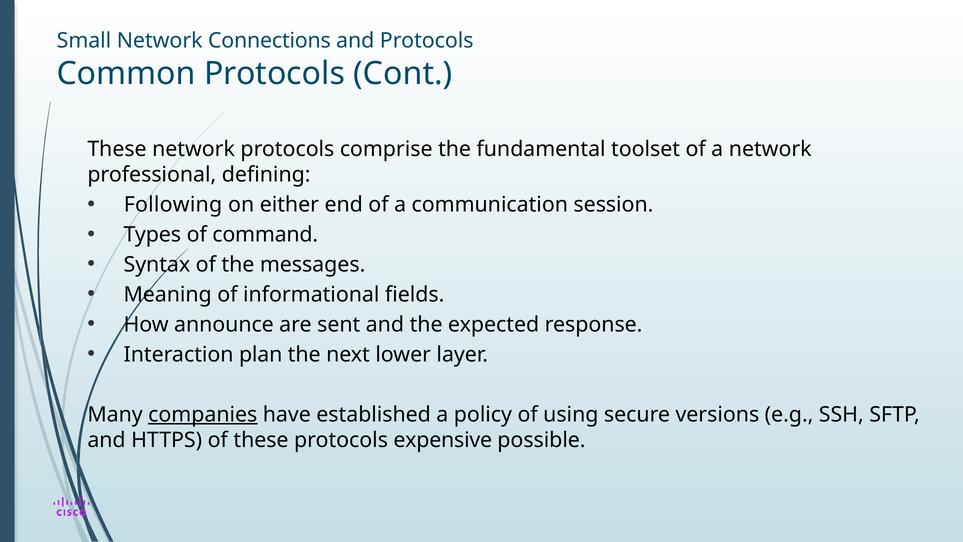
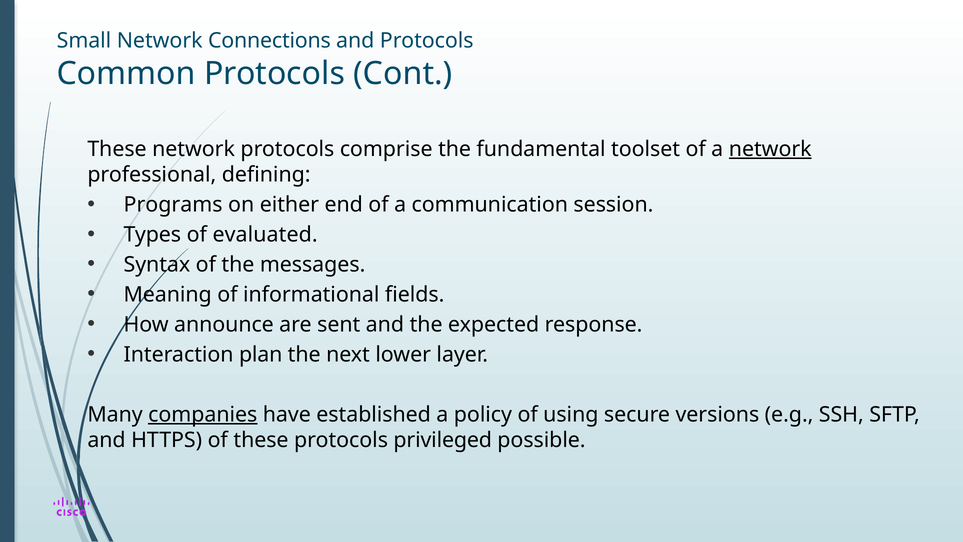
network underline: none -> present (770, 149)
Following: Following -> Programs (173, 205)
command: command -> evaluated (265, 235)
expensive: expensive -> privileged (443, 440)
